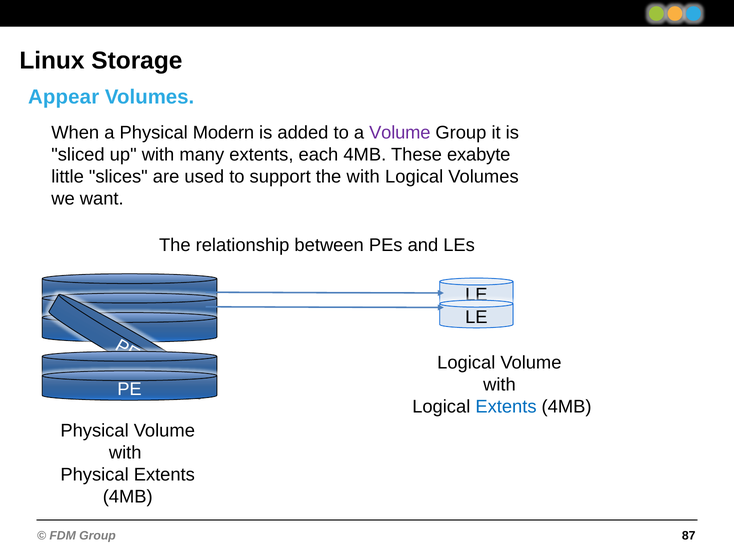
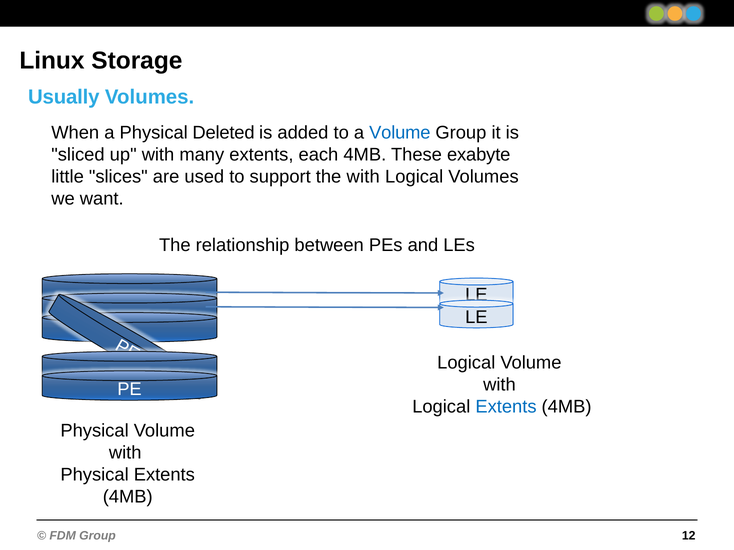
Appear: Appear -> Usually (64, 97)
Modern: Modern -> Deleted (224, 133)
Volume colour: purple -> blue (400, 133)
87: 87 -> 12 (689, 536)
